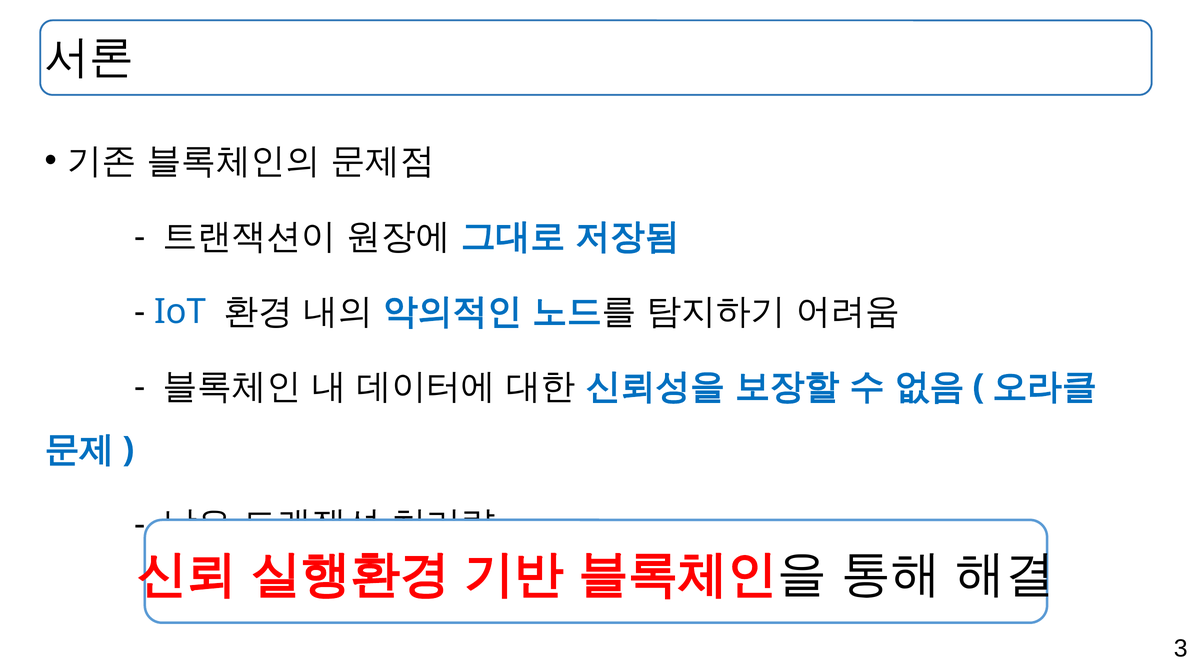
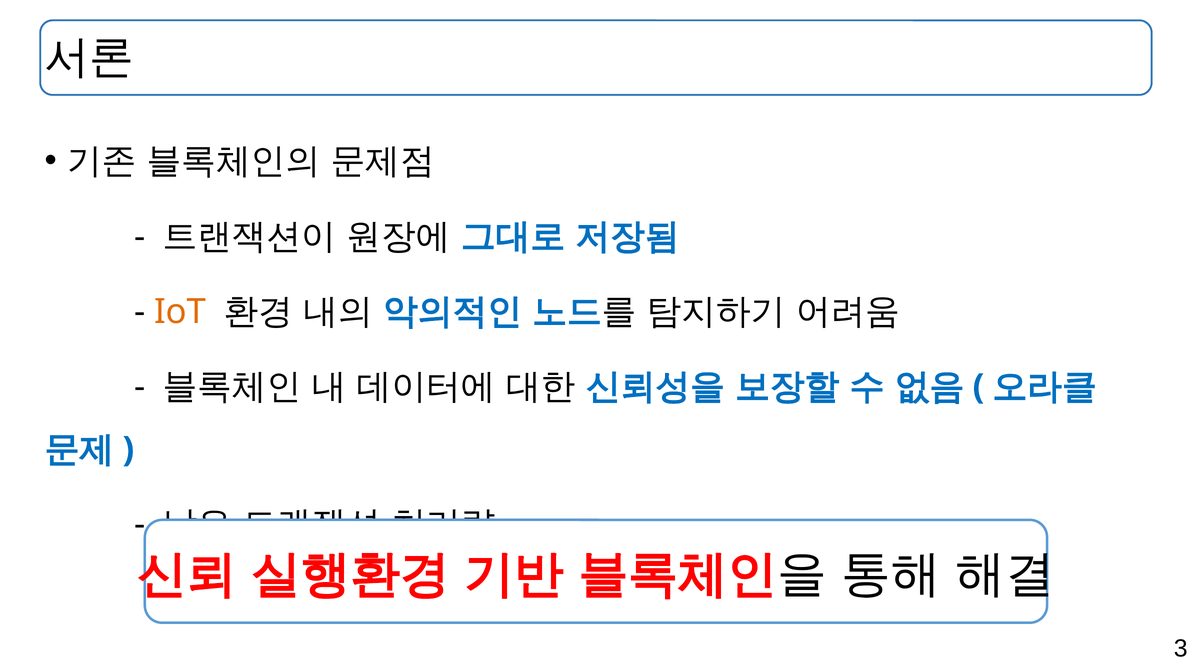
IoT colour: blue -> orange (180, 311)
